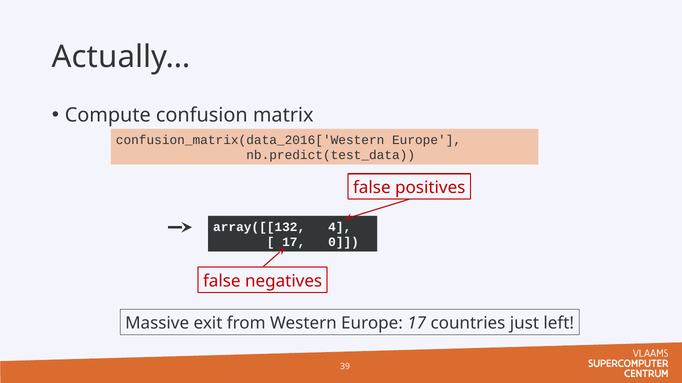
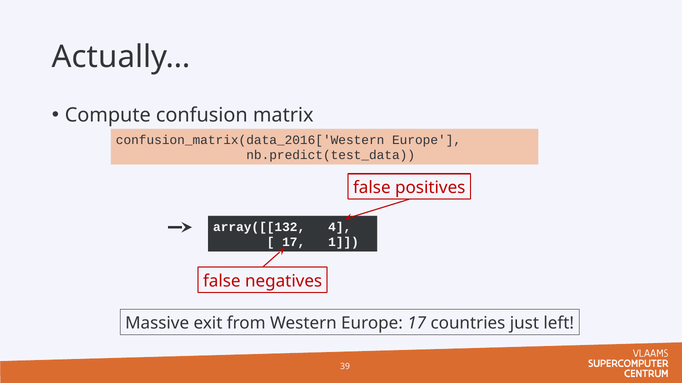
0: 0 -> 1 (344, 243)
